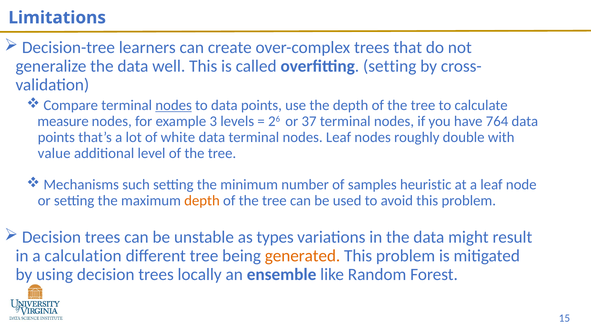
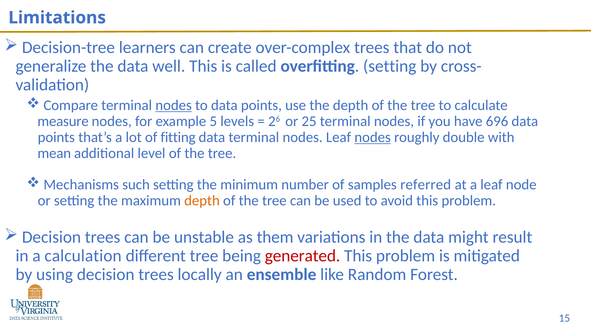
3: 3 -> 5 (213, 121)
37: 37 -> 25 (309, 121)
764: 764 -> 696 (497, 121)
white: white -> fitting (178, 137)
nodes underline: none -> present (373, 137)
value: value -> mean (54, 153)
heuristic: heuristic -> referred (426, 184)
types: types -> them (275, 237)
generated colour: orange -> red (303, 255)
